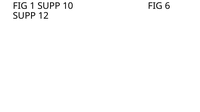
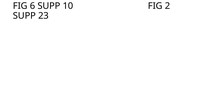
1: 1 -> 6 (33, 6)
6: 6 -> 2 (168, 6)
12: 12 -> 23 (43, 16)
